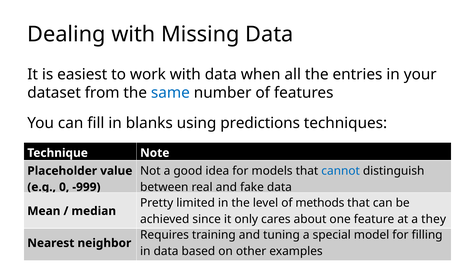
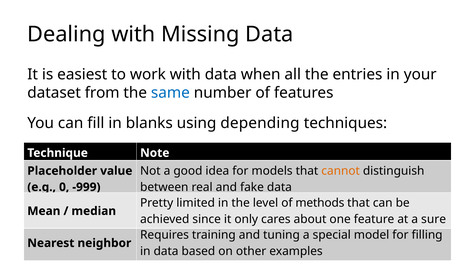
predictions: predictions -> depending (260, 123)
cannot colour: blue -> orange (341, 171)
they: they -> sure (434, 219)
